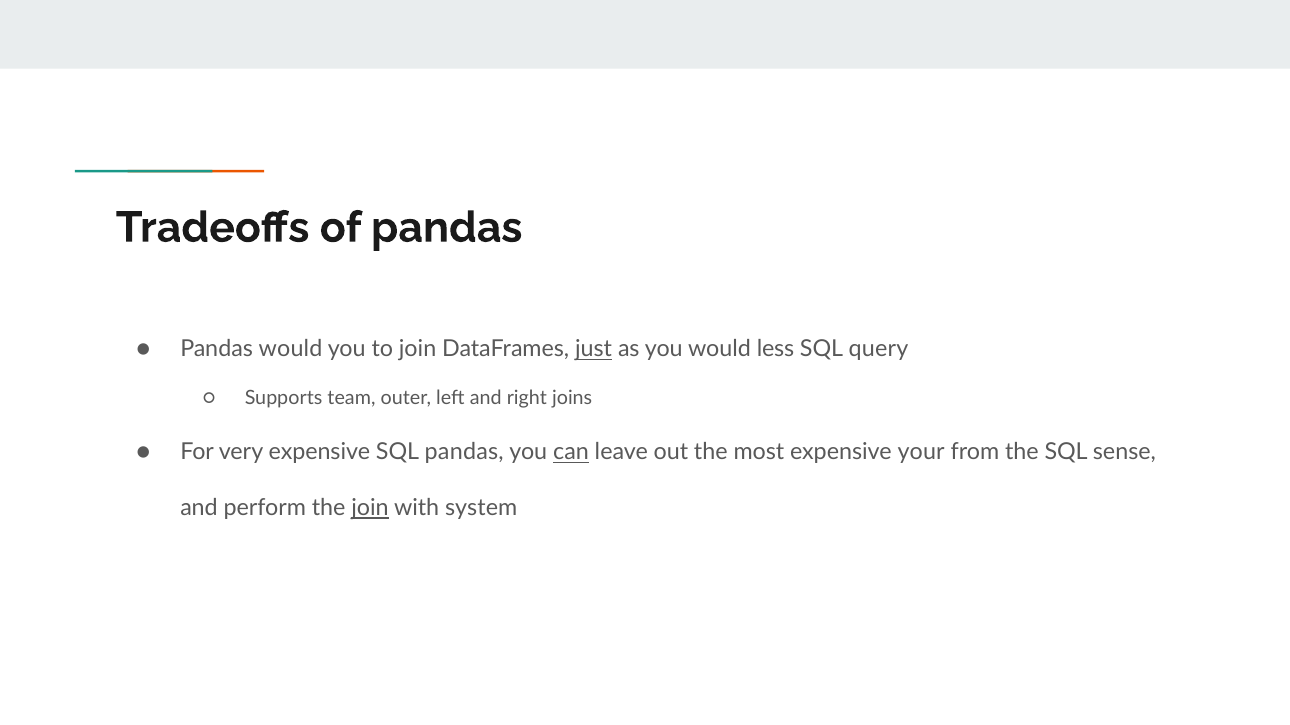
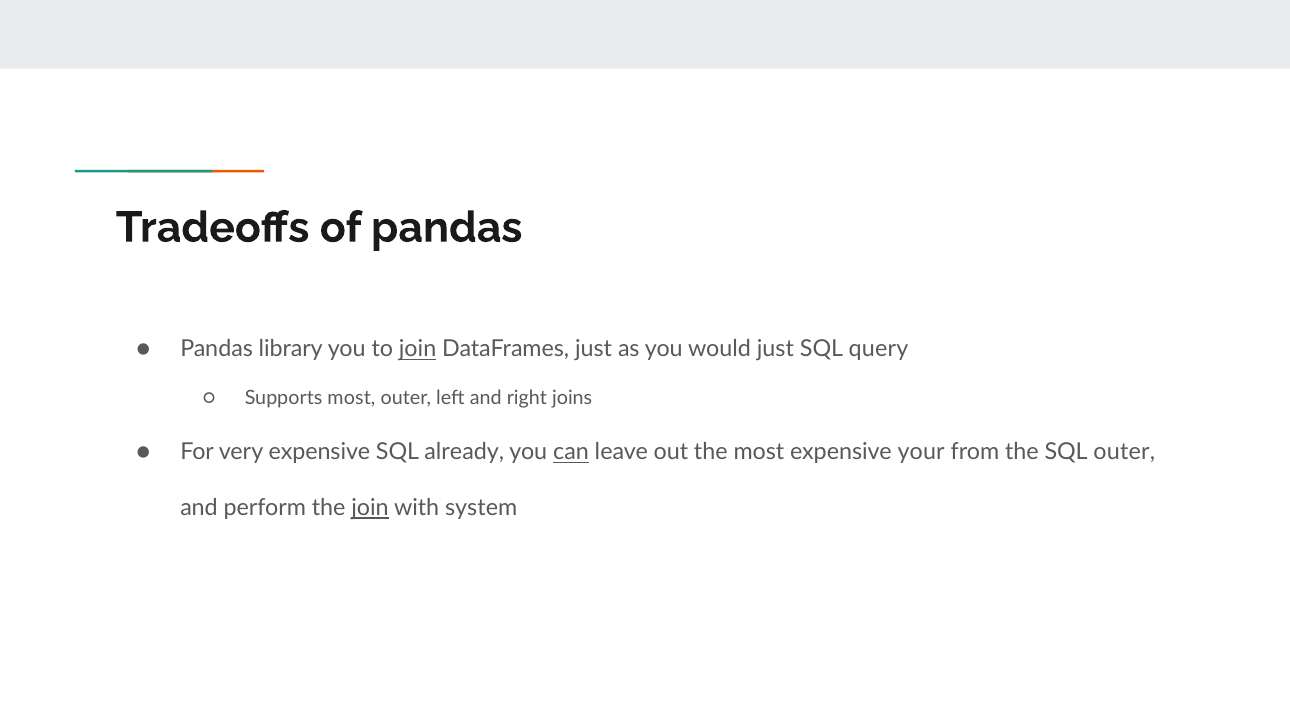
Pandas would: would -> library (291, 350)
join underline: none -> present (418, 350)
just underline: present -> none (594, 350)
would less: less -> just (775, 350)
Supports team: team -> most (351, 399)
SQL pandas: pandas -> already (464, 453)
SQL sense: sense -> outer (1124, 453)
